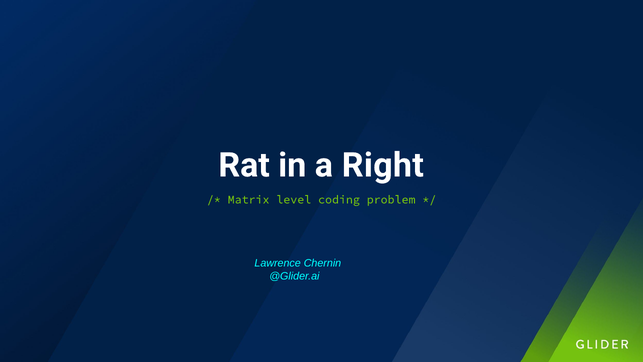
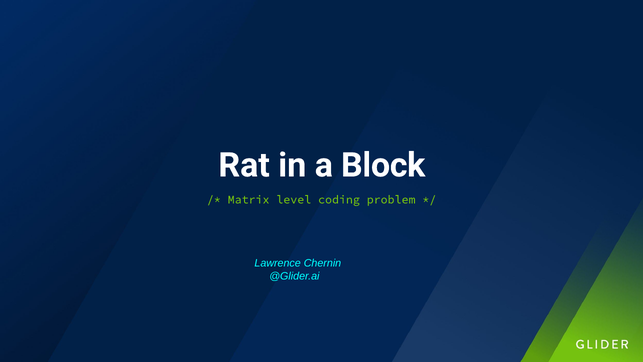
Right: Right -> Block (383, 165)
